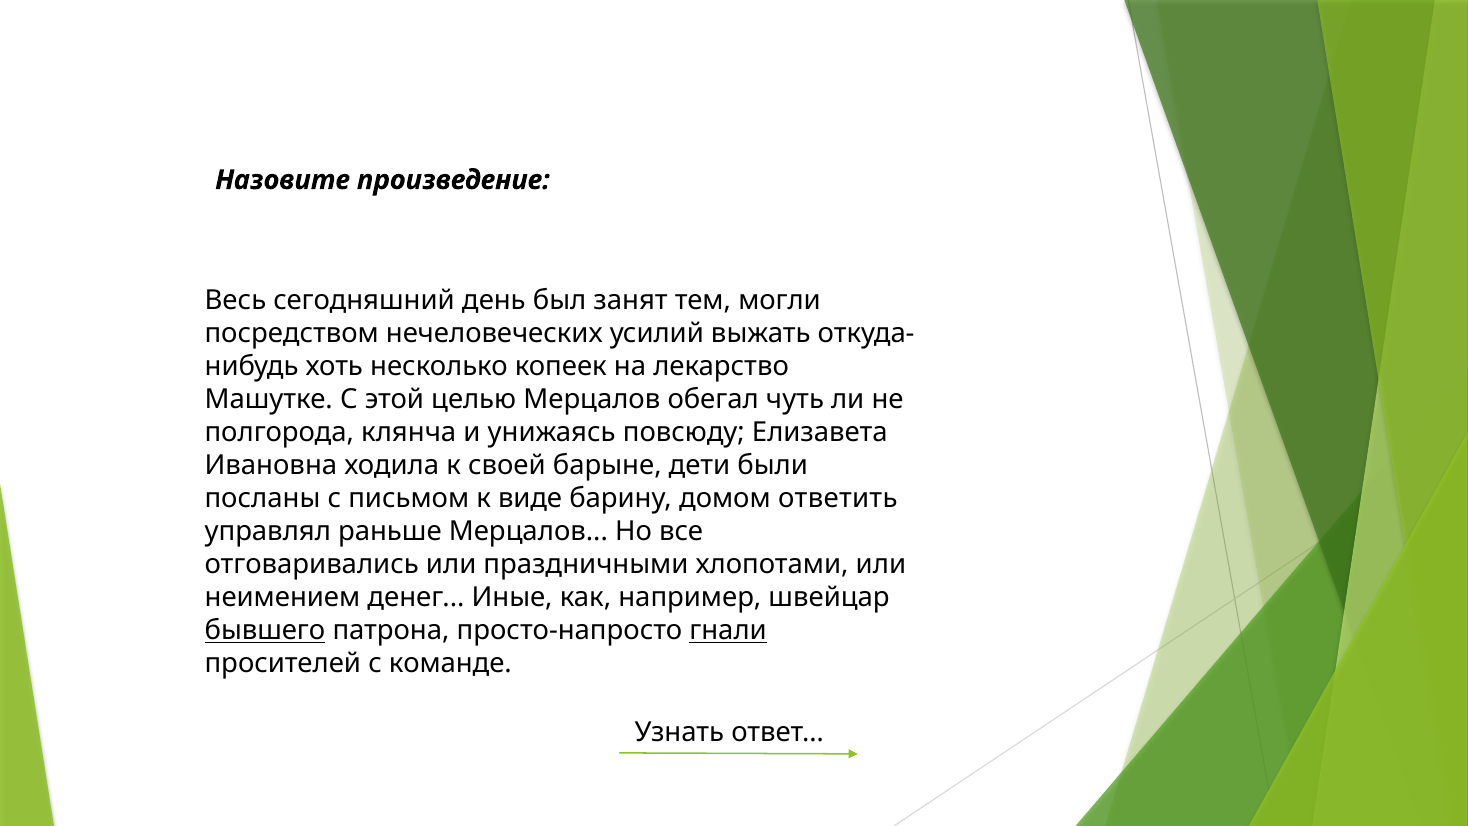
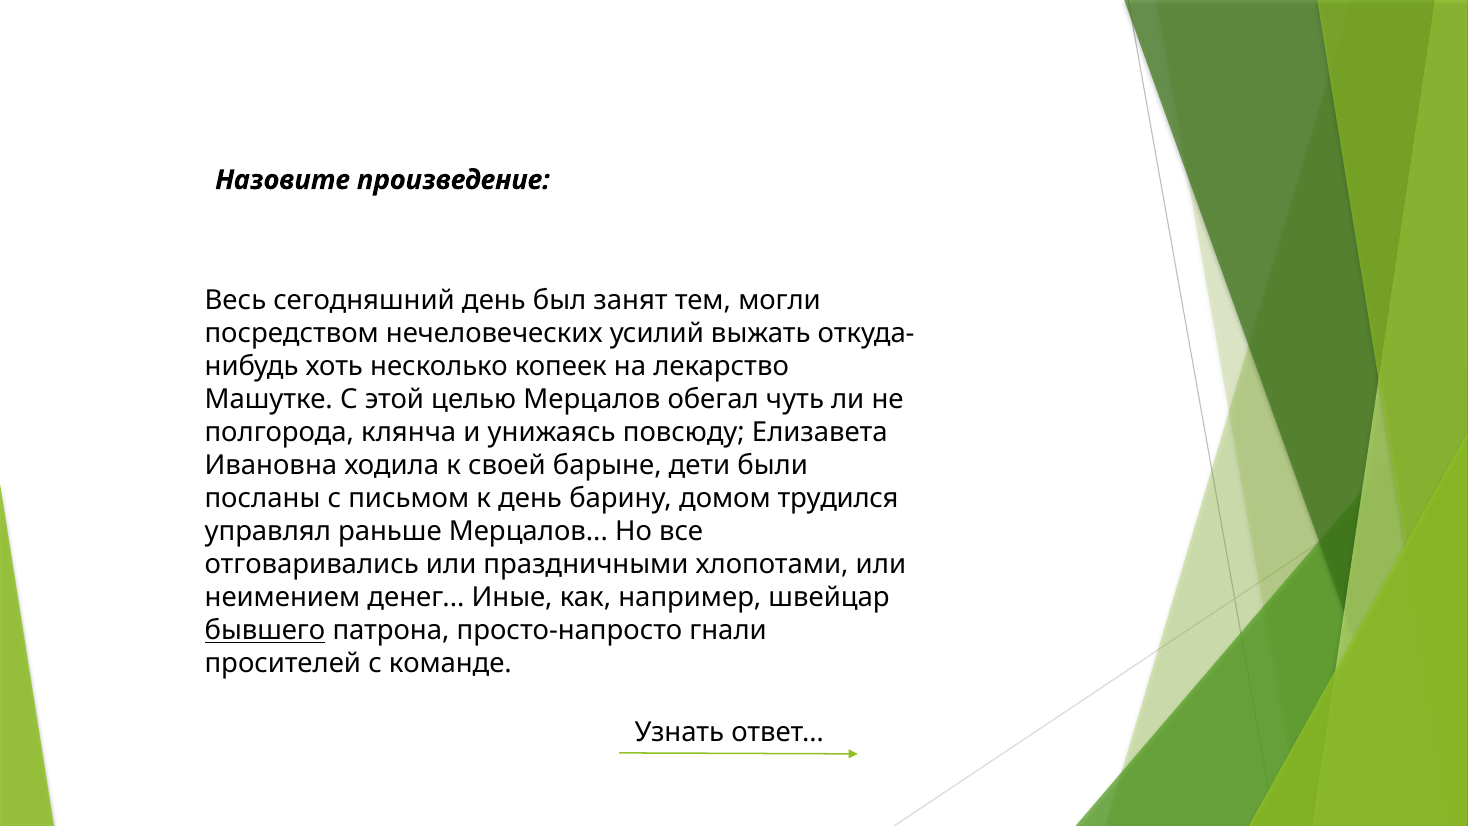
к виде: виде -> день (530, 498)
ответить: ответить -> трудился (838, 498)
гнали underline: present -> none (728, 630)
